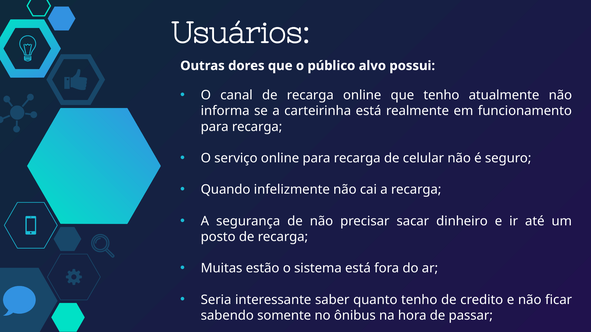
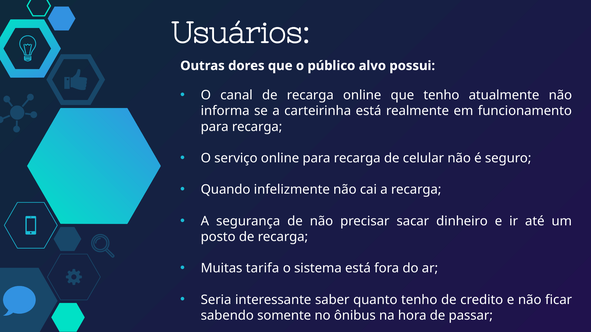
estão: estão -> tarifa (263, 269)
